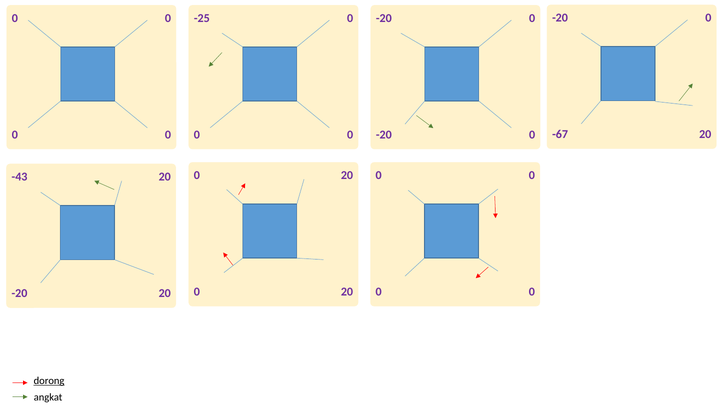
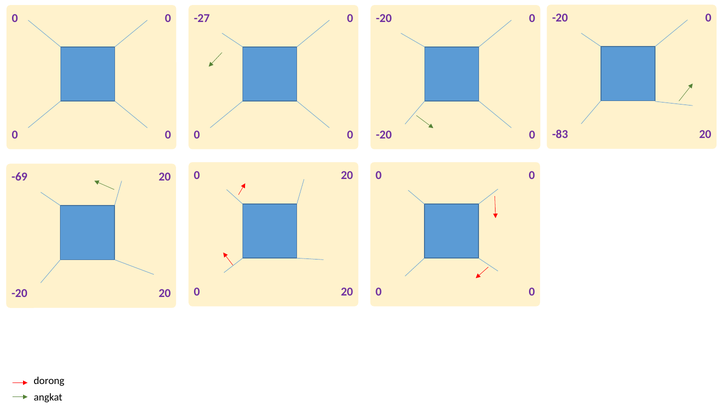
-25: -25 -> -27 (202, 18)
-67: -67 -> -83 (560, 135)
-43: -43 -> -69 (20, 177)
dorong underline: present -> none (49, 381)
